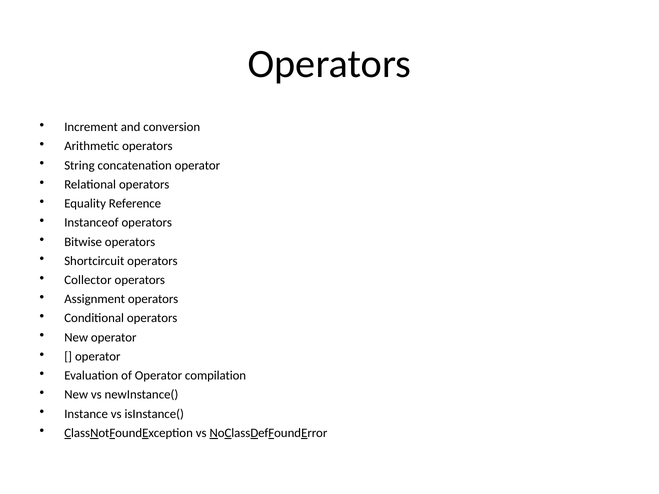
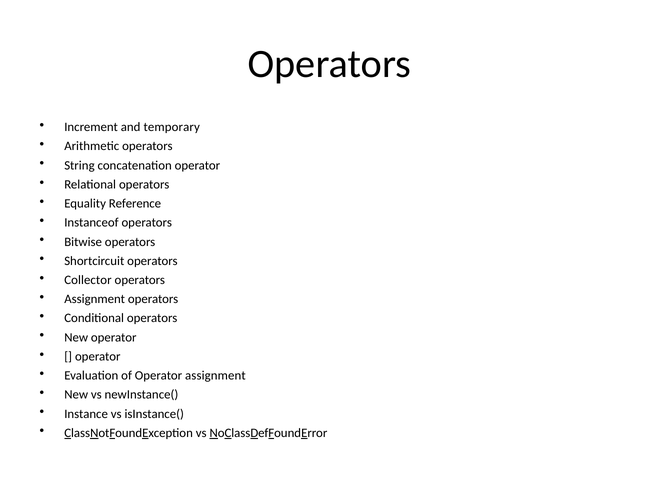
conversion: conversion -> temporary (172, 127)
Operator compilation: compilation -> assignment (215, 376)
